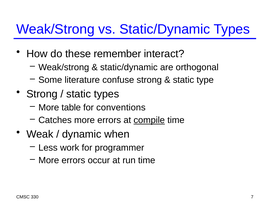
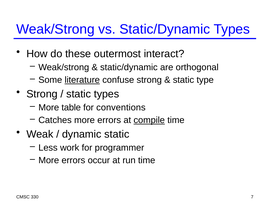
remember: remember -> outermost (117, 54)
literature underline: none -> present (82, 80)
dynamic when: when -> static (117, 134)
